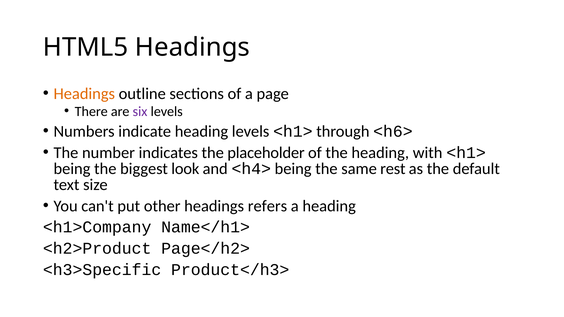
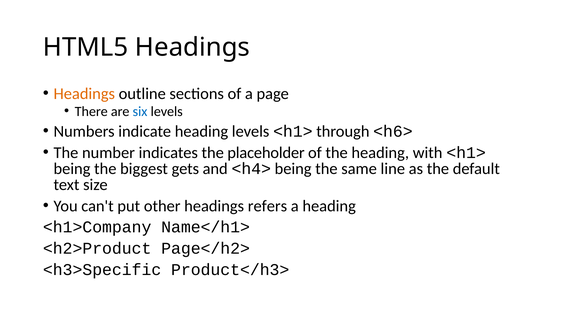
six colour: purple -> blue (140, 112)
look: look -> gets (185, 169)
rest: rest -> line (393, 169)
